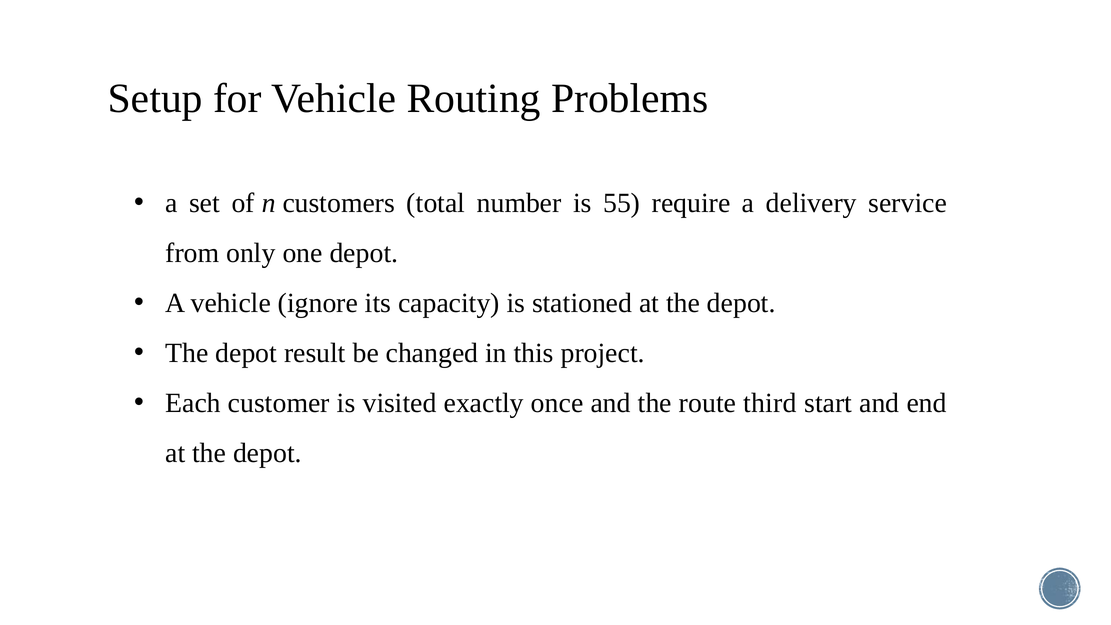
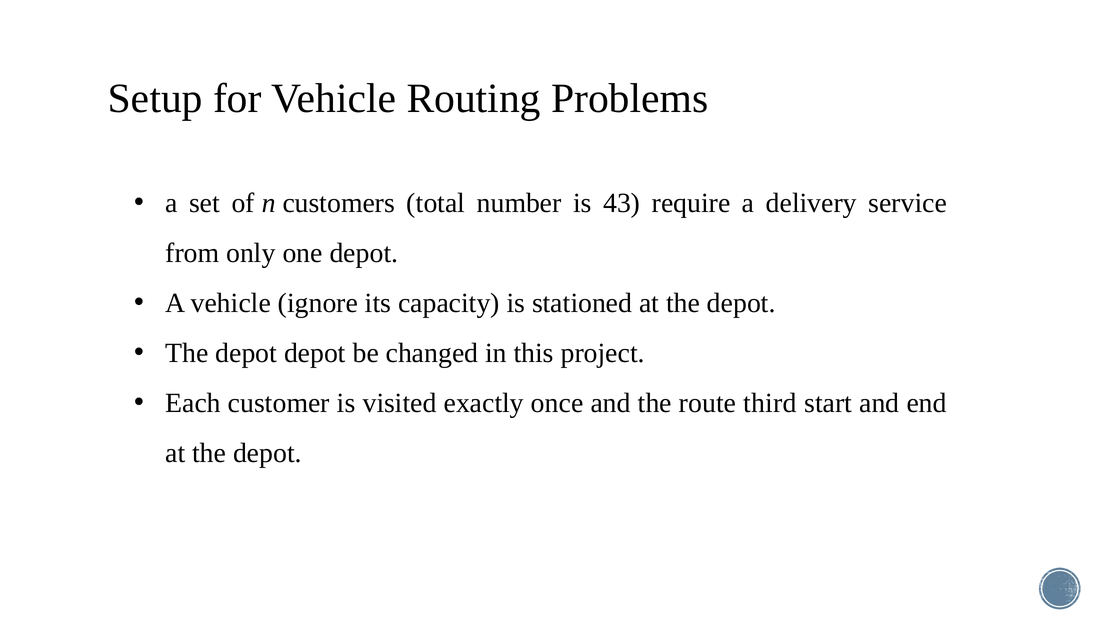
55: 55 -> 43 (622, 203)
depot result: result -> depot (315, 353)
